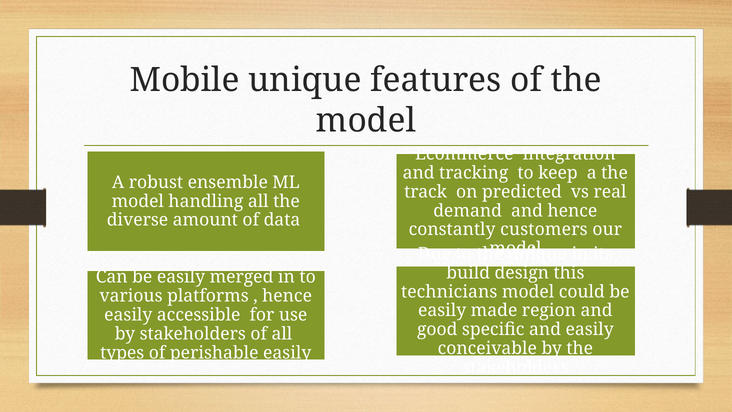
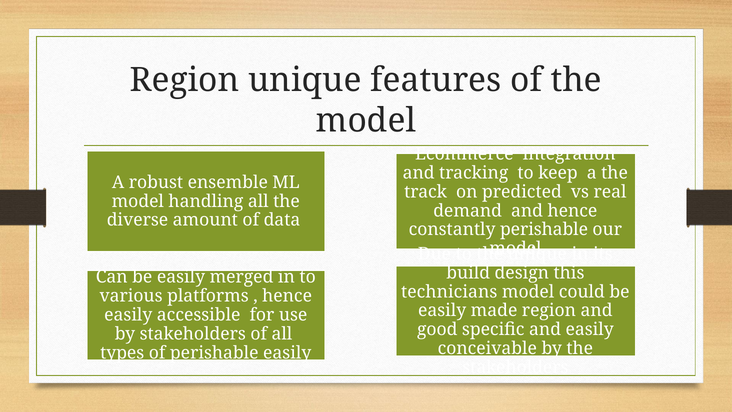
Mobile: Mobile -> Region (185, 80)
constantly customers: customers -> perishable (544, 230)
